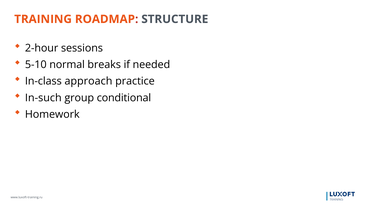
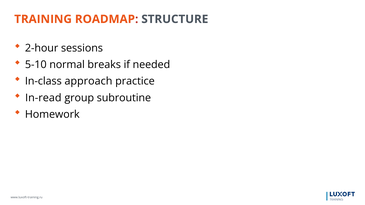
In-such: In-such -> In-read (43, 98)
conditional: conditional -> subroutine (124, 98)
